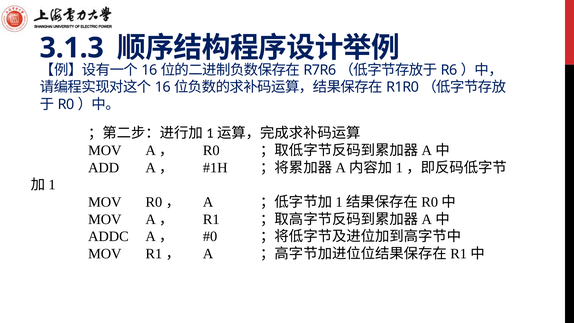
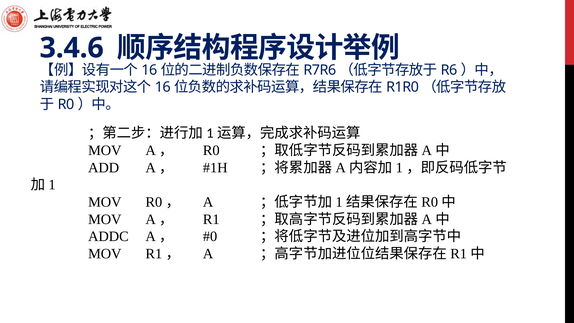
3.1.3: 3.1.3 -> 3.4.6 (72, 48)
